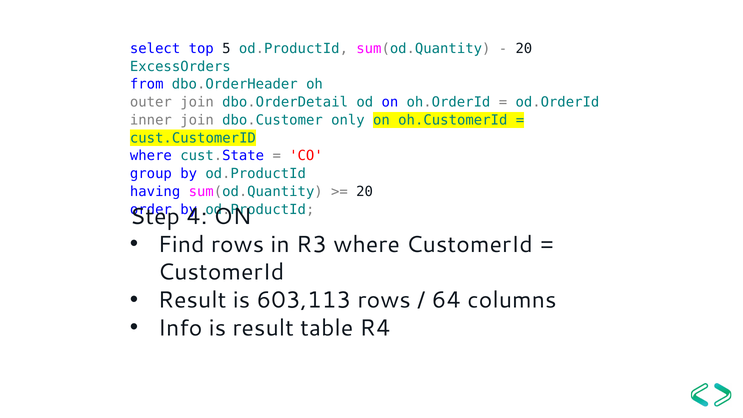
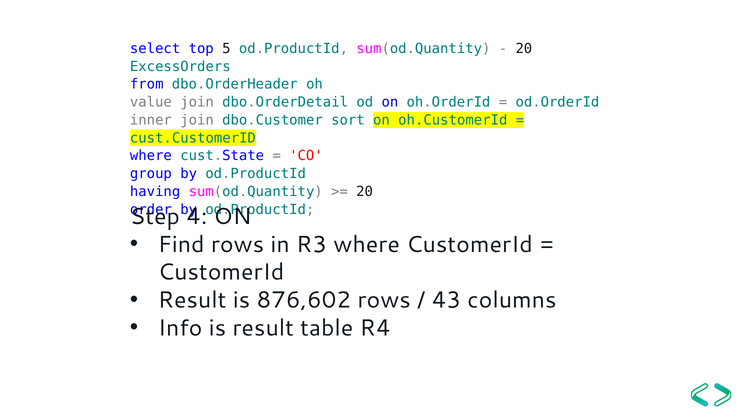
outer: outer -> value (151, 102)
only: only -> sort (348, 120)
603,113: 603,113 -> 876,602 (304, 300)
64: 64 -> 43 (446, 300)
